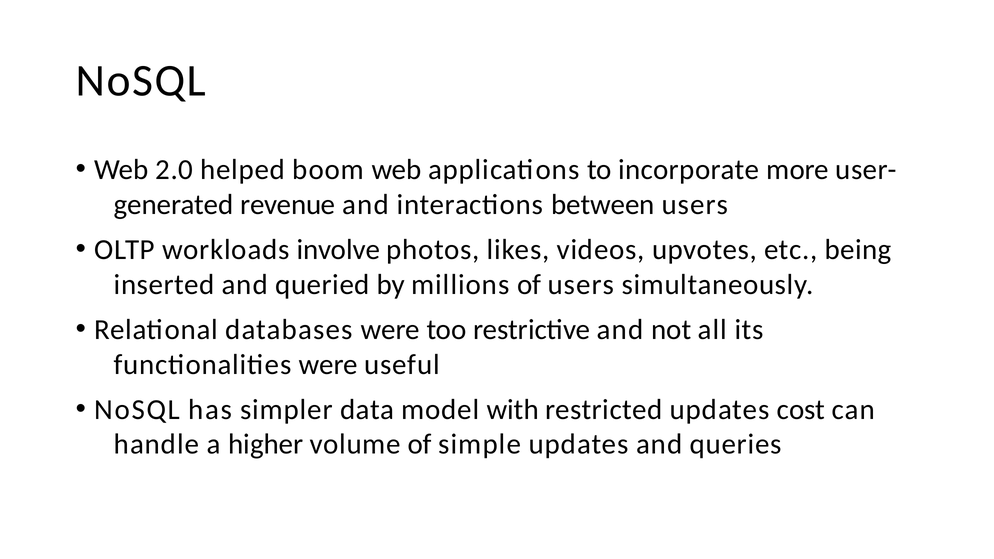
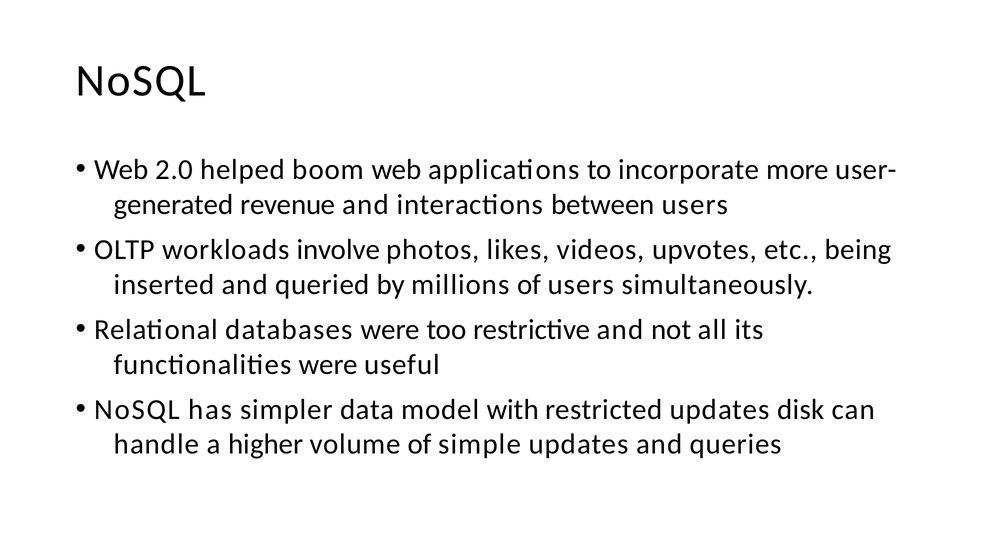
cost: cost -> disk (801, 410)
